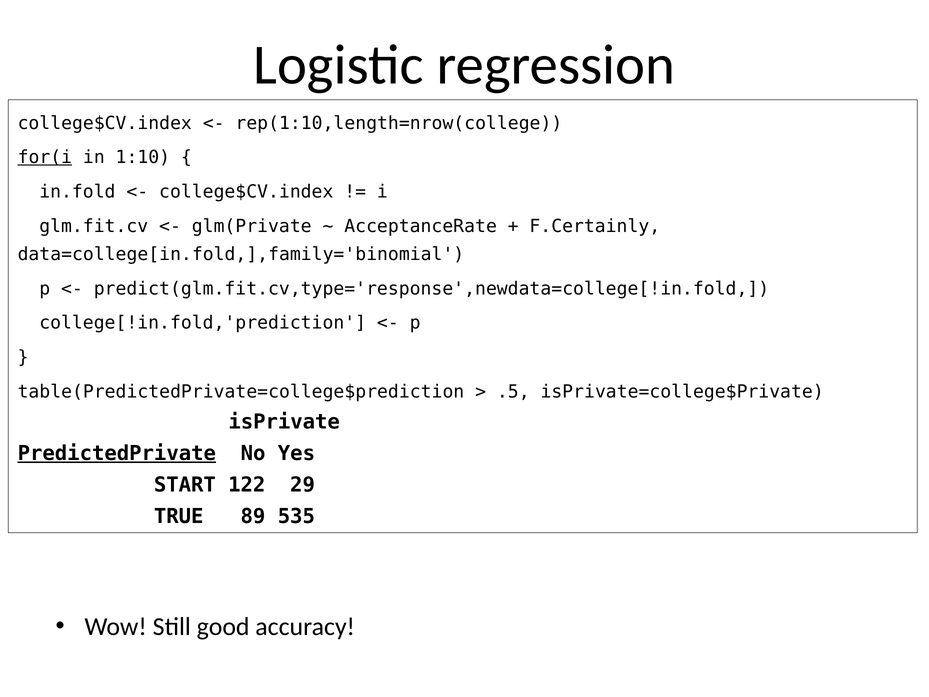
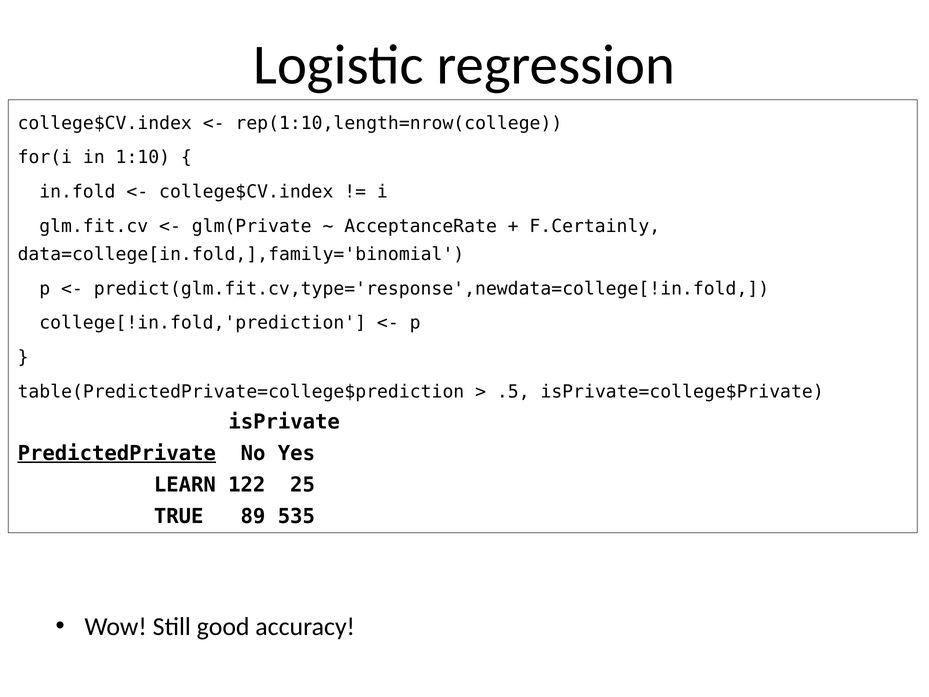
for(i underline: present -> none (45, 157)
START: START -> LEARN (185, 485)
29: 29 -> 25 (303, 485)
